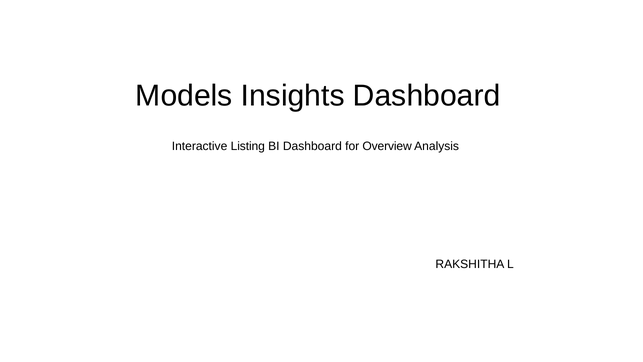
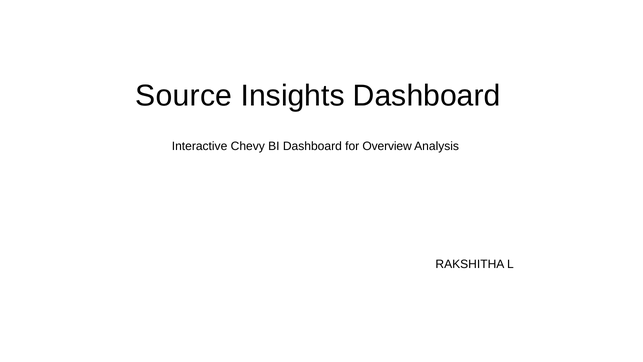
Models: Models -> Source (184, 96)
Listing: Listing -> Chevy (248, 146)
